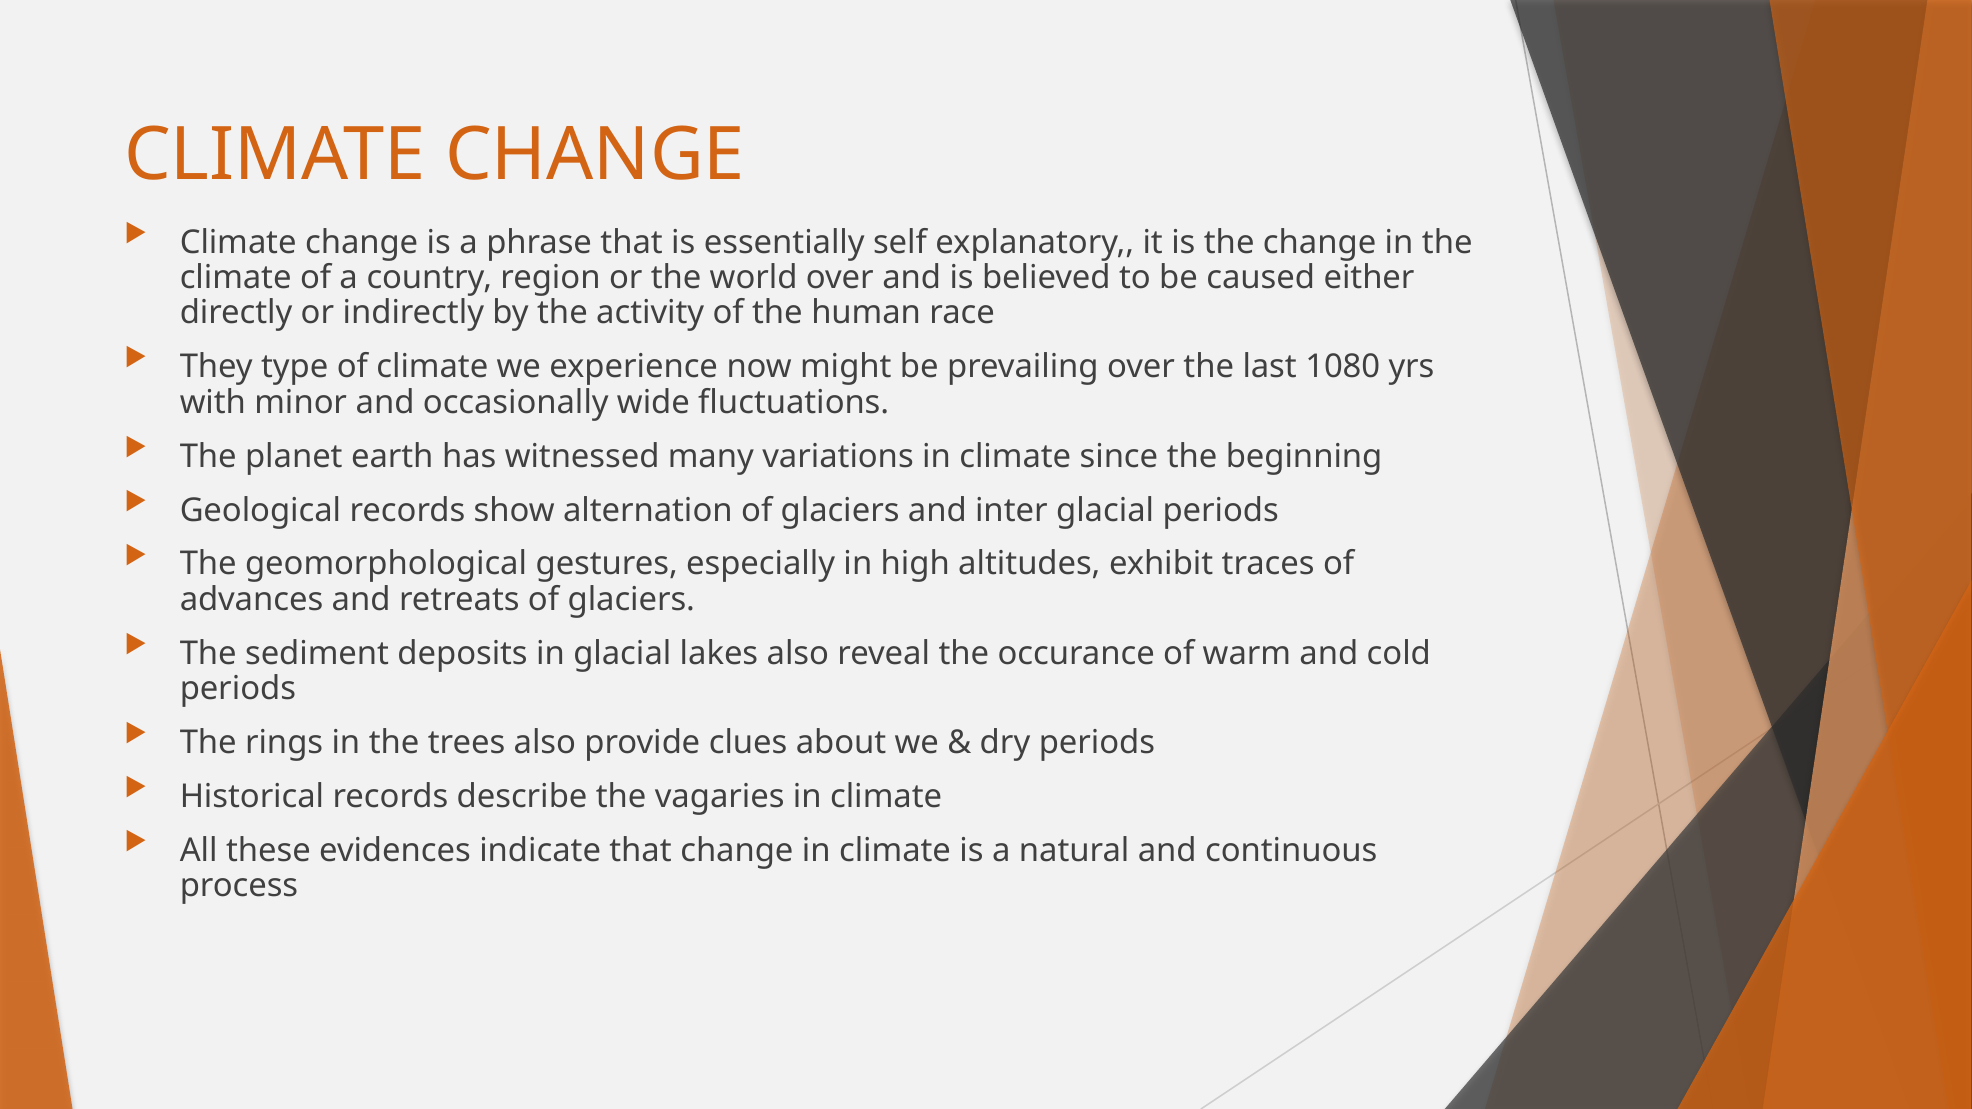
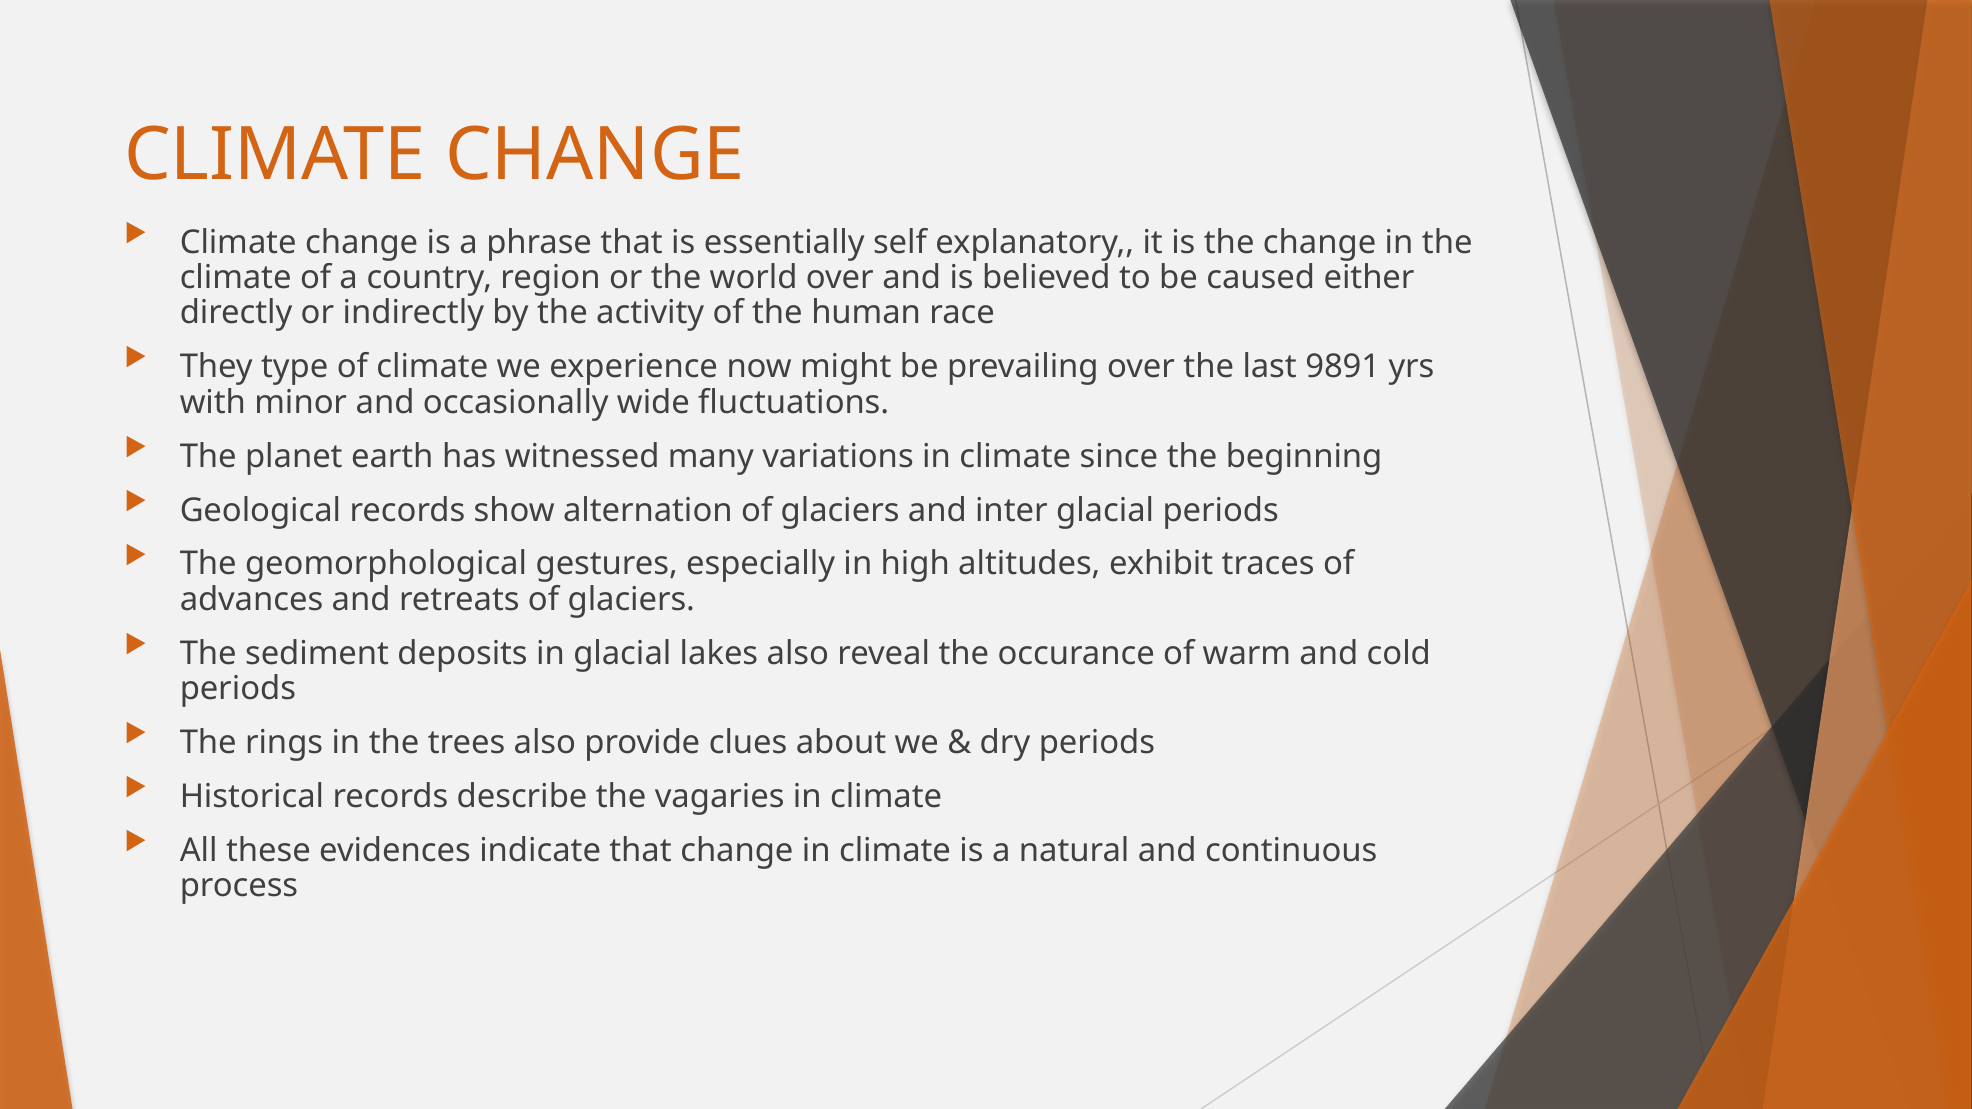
1080: 1080 -> 9891 (1343, 367)
